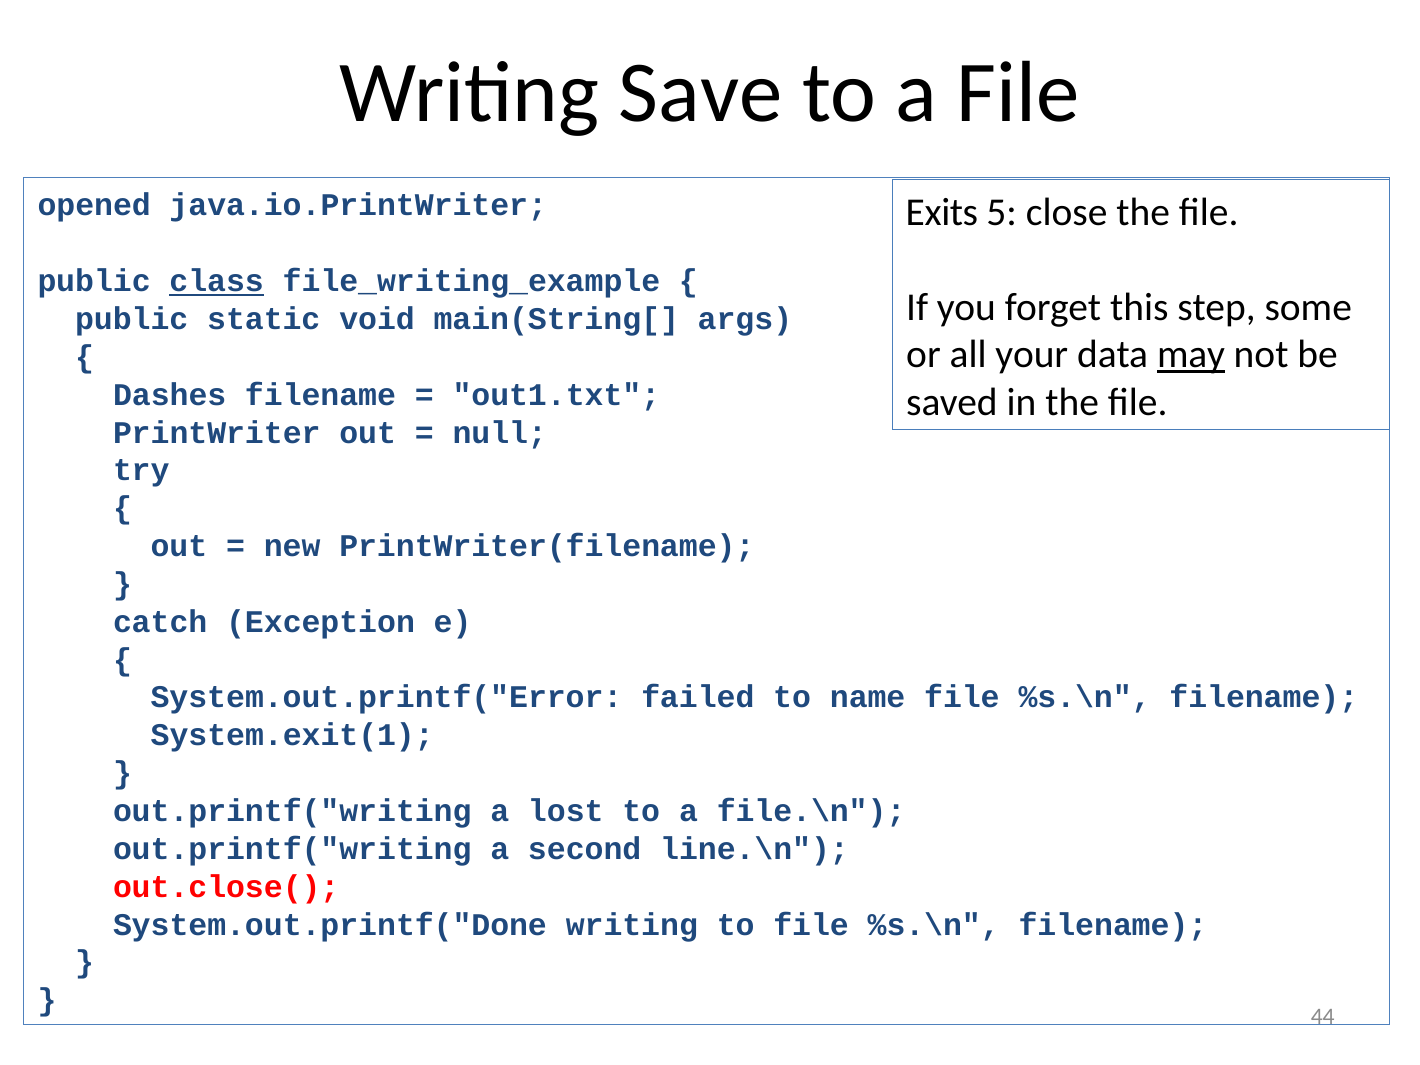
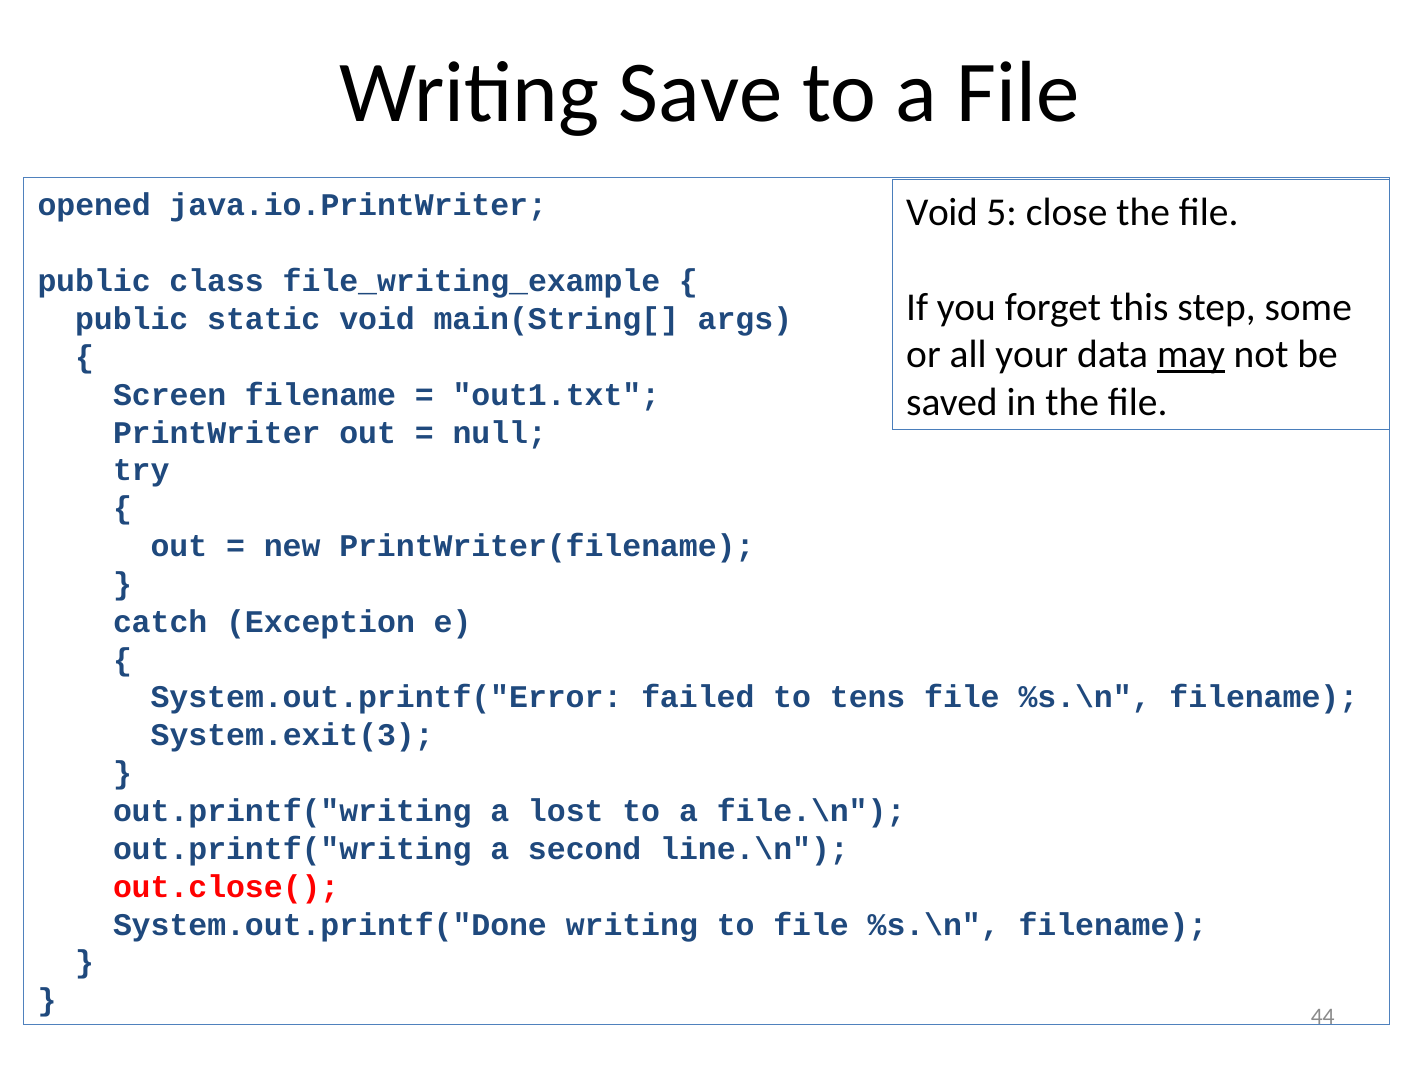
Exits: Exits -> Void (942, 213)
class underline: present -> none (217, 281)
Dashes: Dashes -> Screen (170, 395)
name: name -> tens (868, 698)
System.exit(1: System.exit(1 -> System.exit(3 (292, 735)
